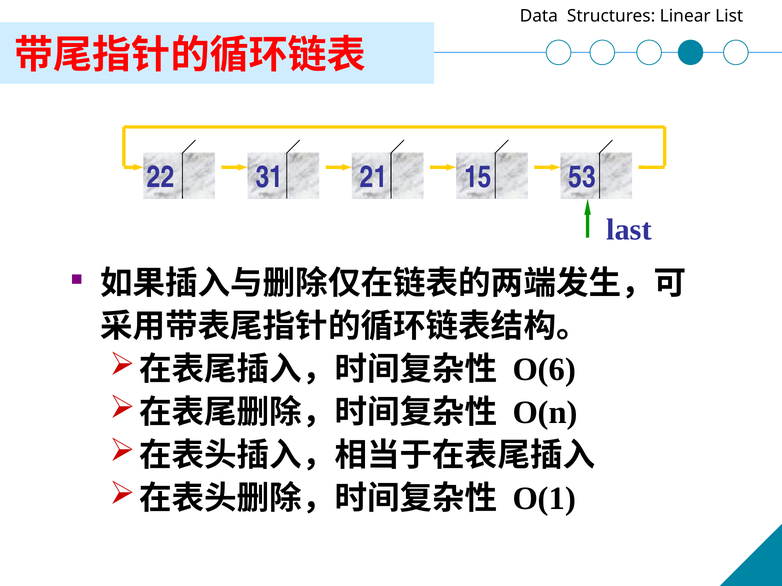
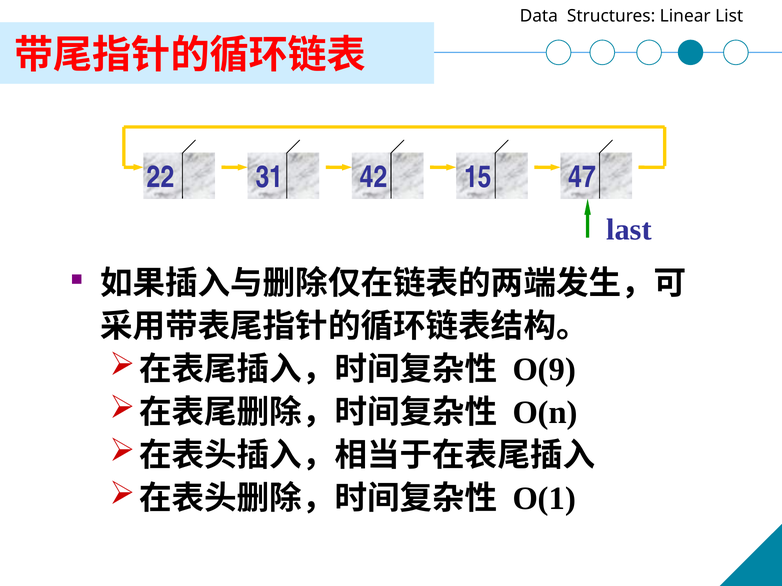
21: 21 -> 42 (374, 177)
53: 53 -> 47 (582, 177)
O(6: O(6 -> O(9 (544, 370)
